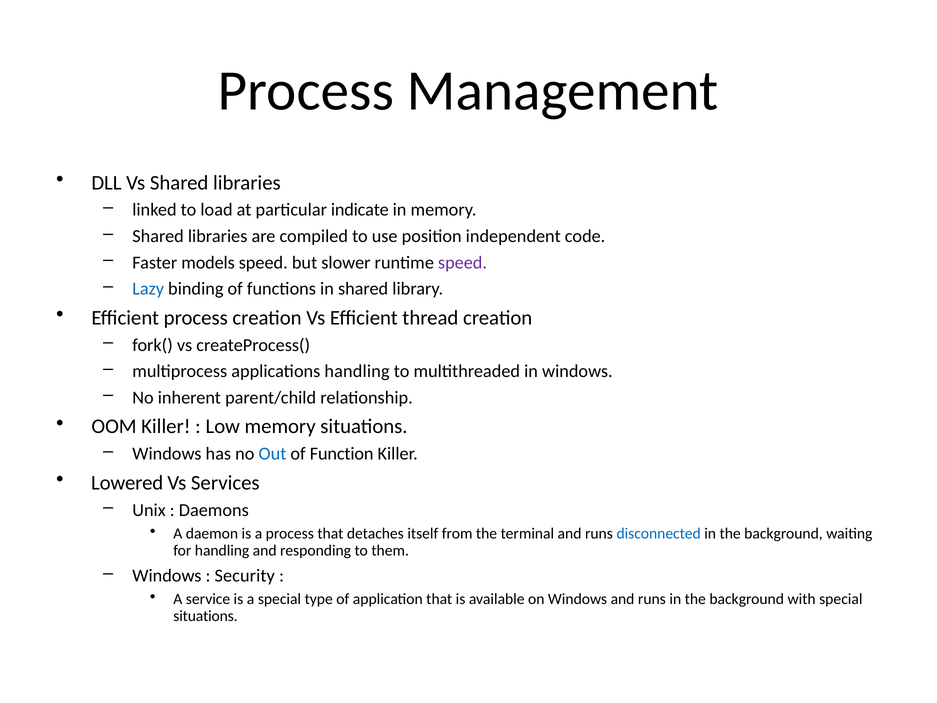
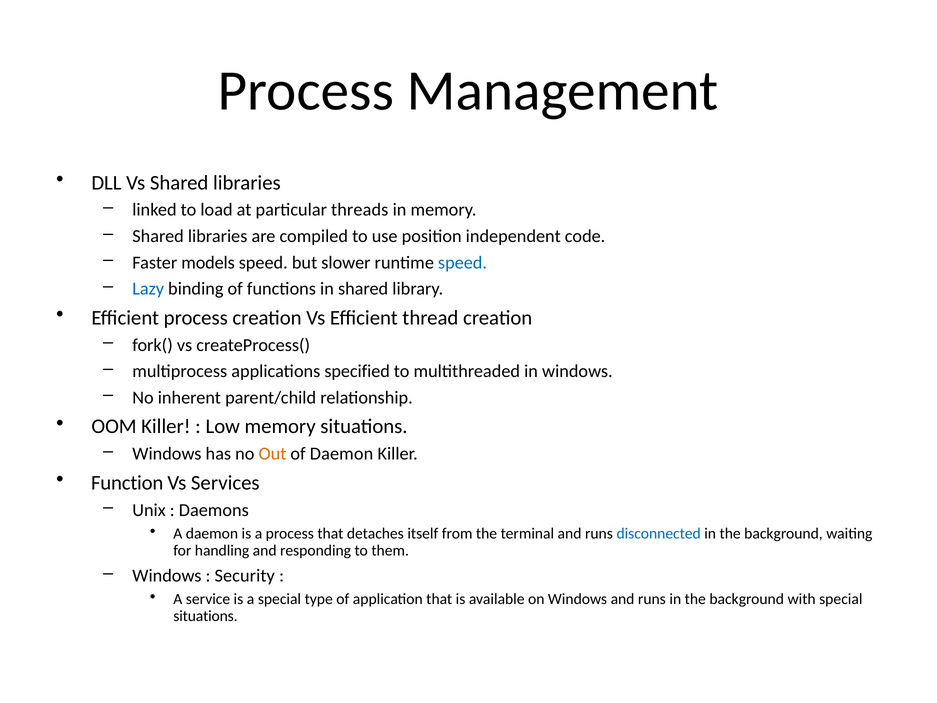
indicate: indicate -> threads (360, 210)
speed colour: purple -> blue (463, 262)
applications handling: handling -> specified (357, 371)
Out colour: blue -> orange (272, 454)
of Function: Function -> Daemon (342, 454)
Lowered: Lowered -> Function (127, 483)
